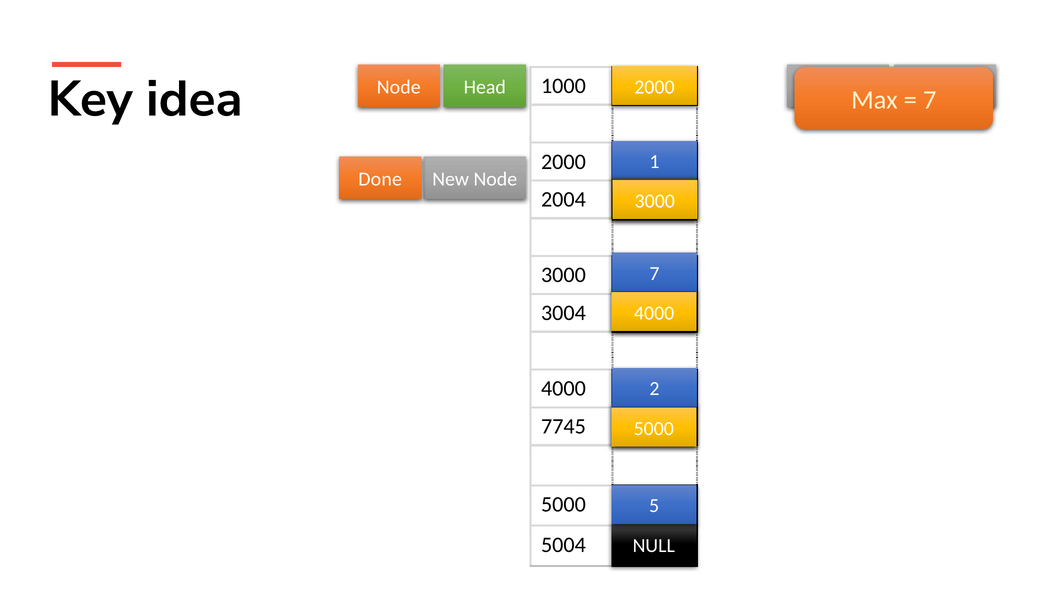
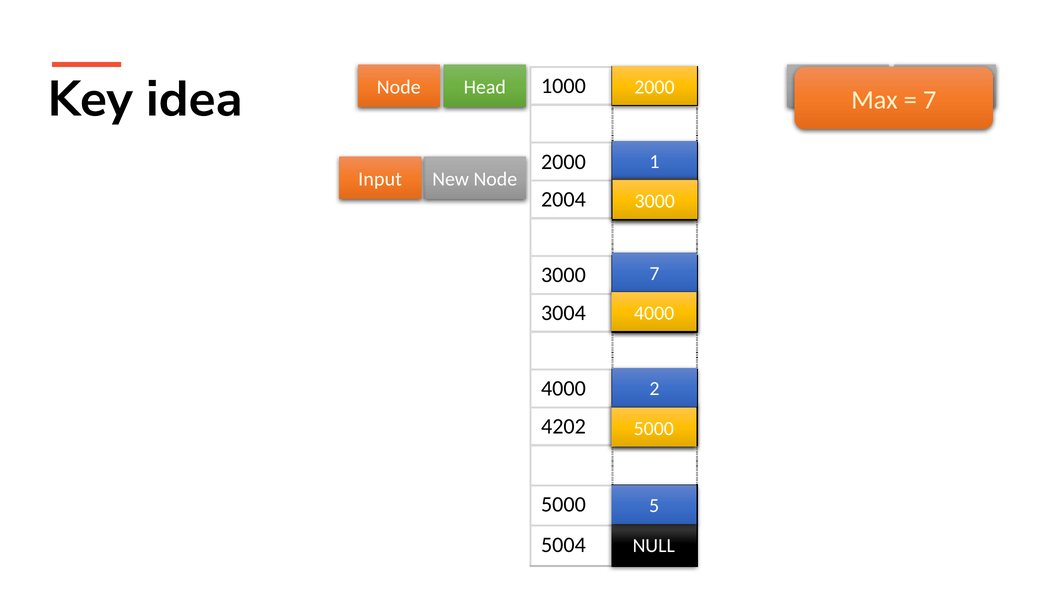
Done: Done -> Input (380, 179)
7745: 7745 -> 4202 (563, 426)
